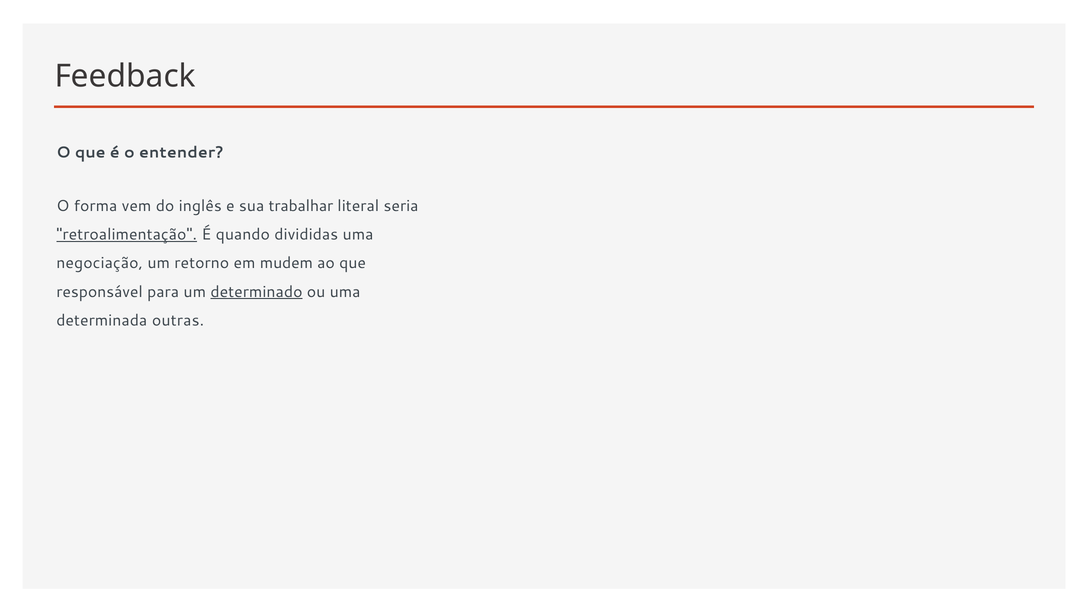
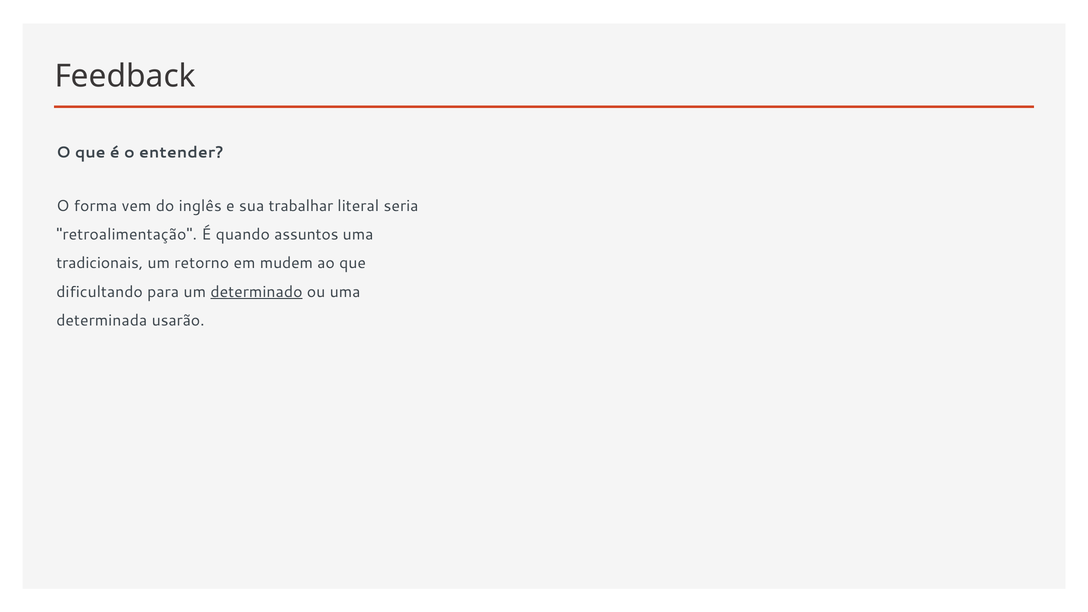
retroalimentação underline: present -> none (127, 235)
divididas: divididas -> assuntos (306, 235)
negociação: negociação -> tradicionais (100, 263)
responsável: responsável -> dificultando (100, 292)
outras: outras -> usarão (178, 320)
